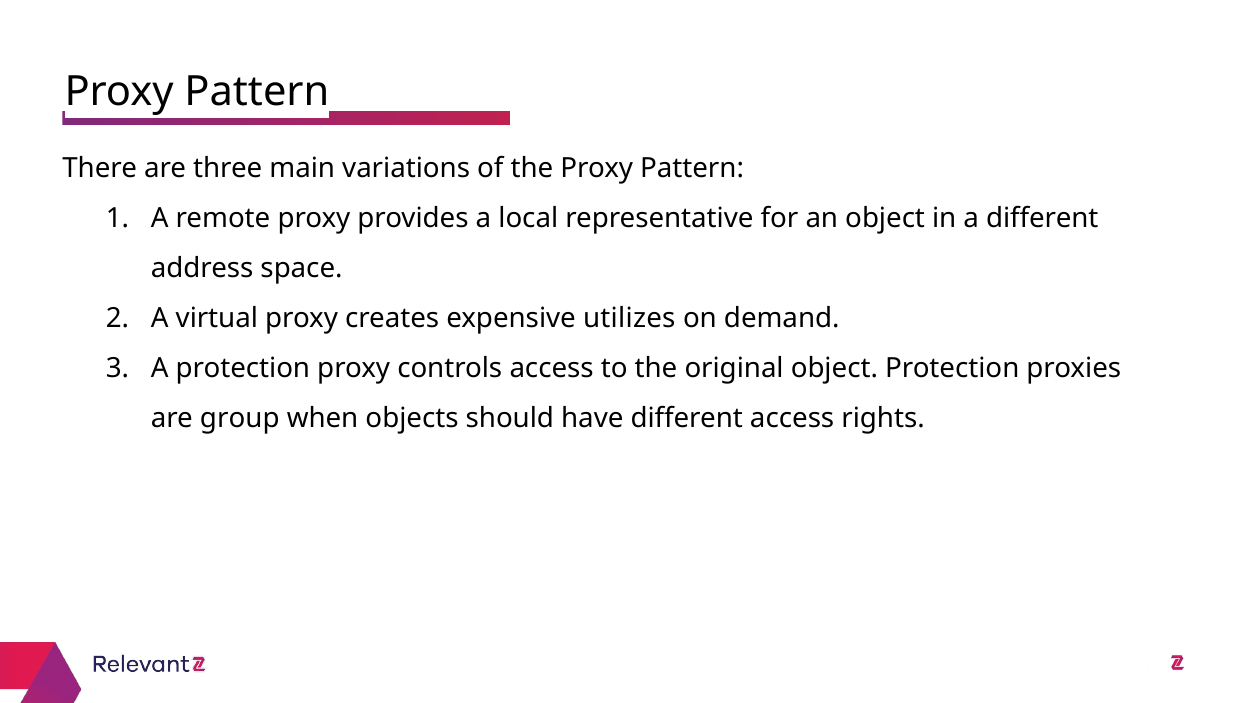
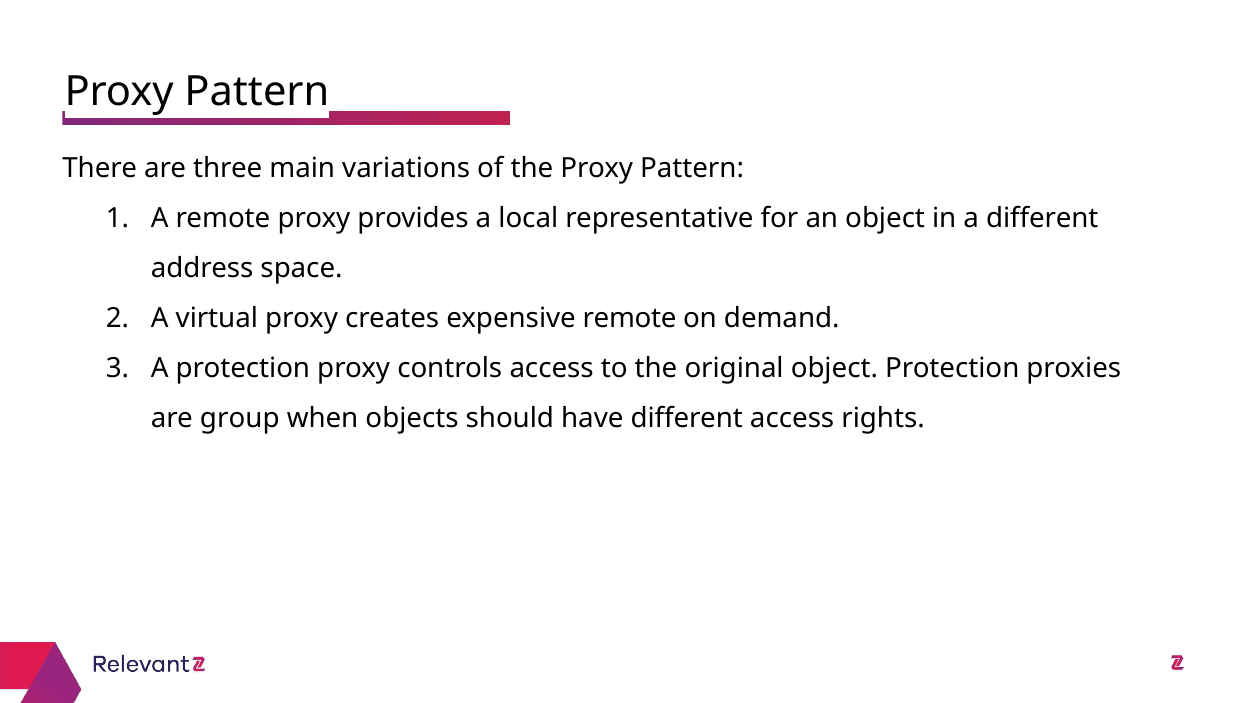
expensive utilizes: utilizes -> remote (630, 318)
